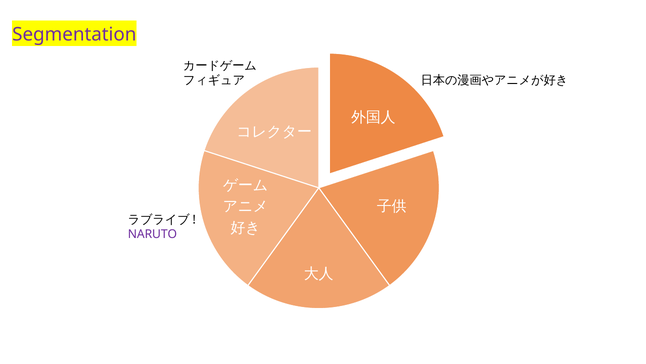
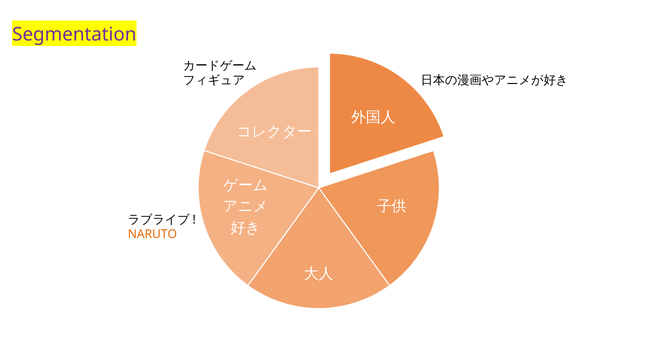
NARUTO colour: purple -> orange (152, 234)
